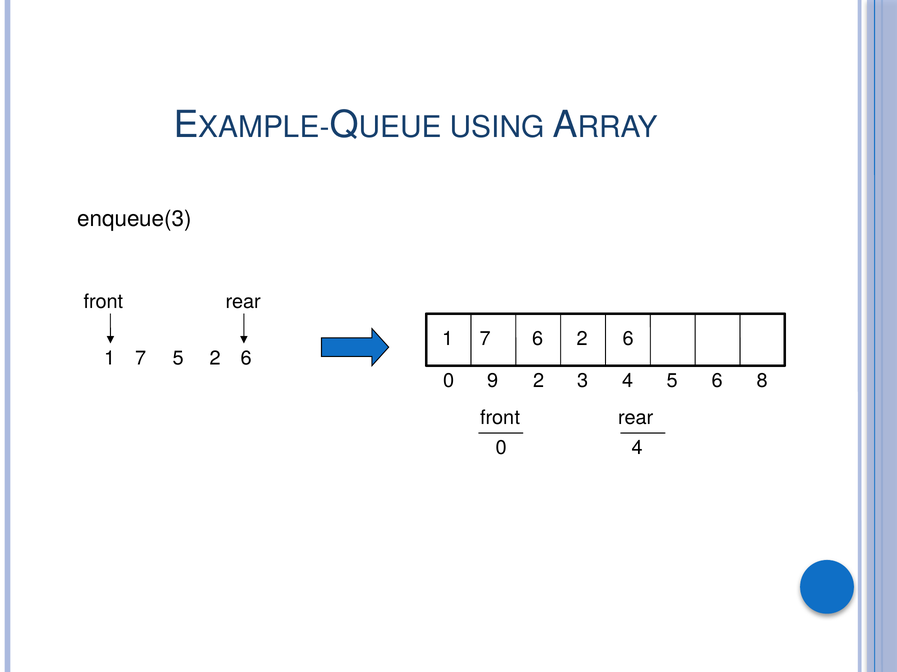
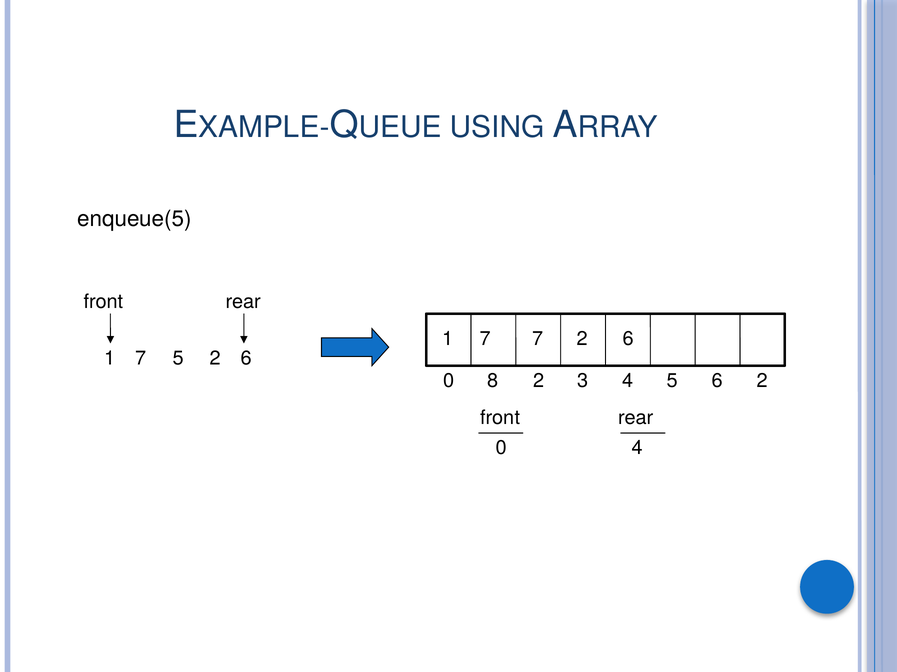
enqueue(3: enqueue(3 -> enqueue(5 (134, 219)
7 6: 6 -> 7 (538, 339)
9: 9 -> 8 (493, 381)
5 8: 8 -> 2 (762, 381)
